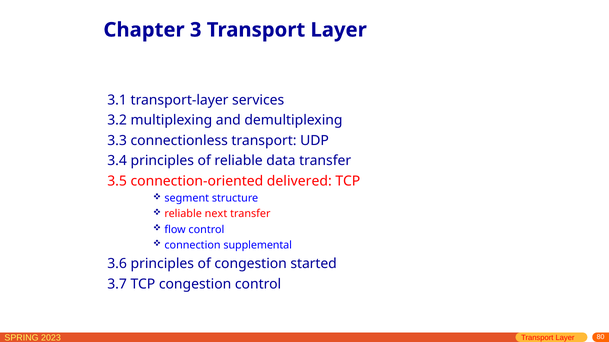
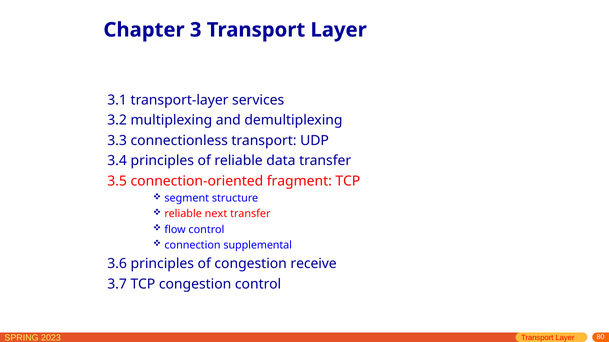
delivered: delivered -> fragment (299, 181)
started: started -> receive (314, 264)
